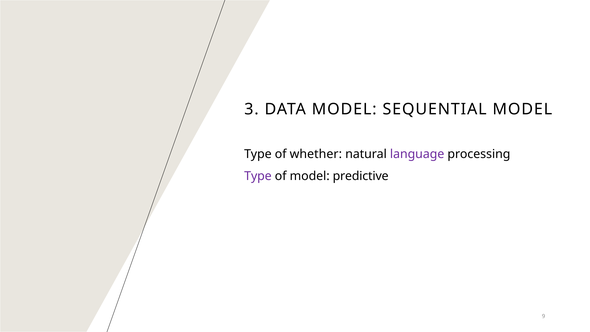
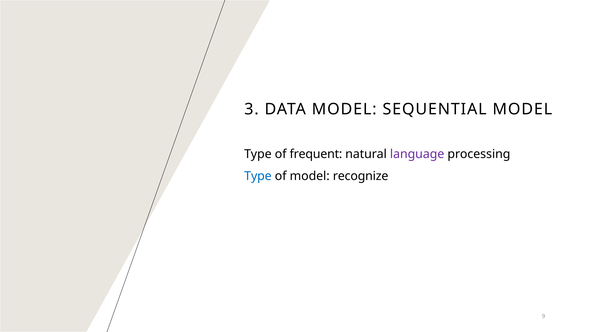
whether: whether -> frequent (316, 154)
Type colour: purple -> blue (258, 176)
predictive: predictive -> recognize (361, 176)
